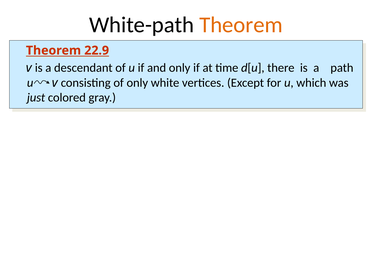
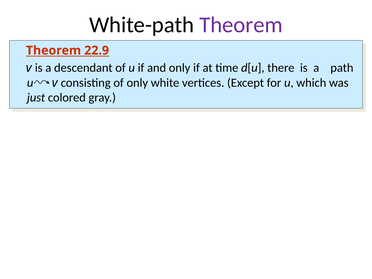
Theorem colour: orange -> purple (241, 25)
